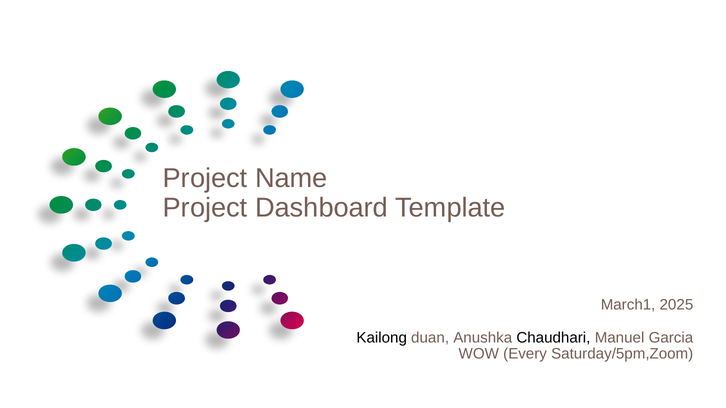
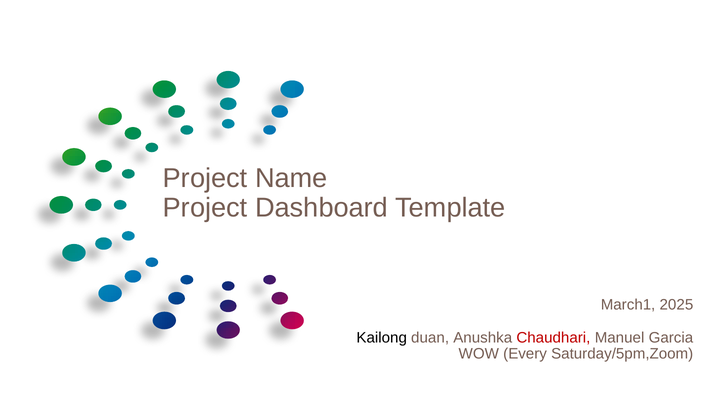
Chaudhari colour: black -> red (553, 338)
